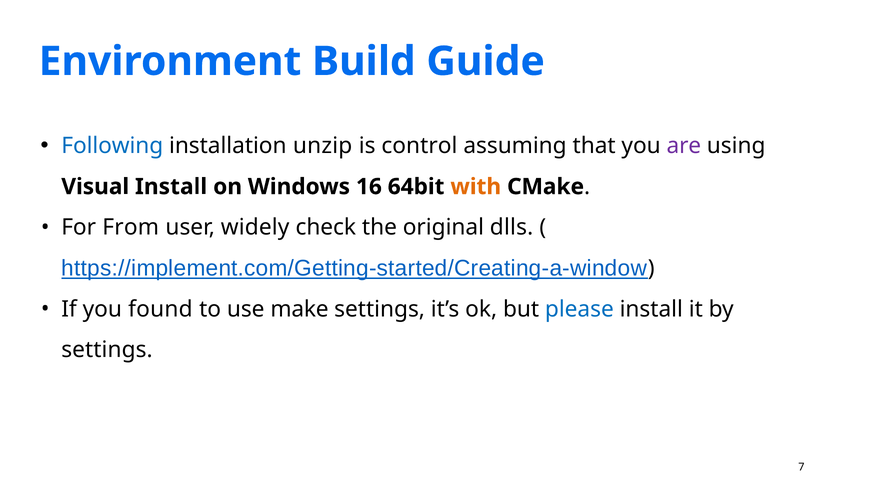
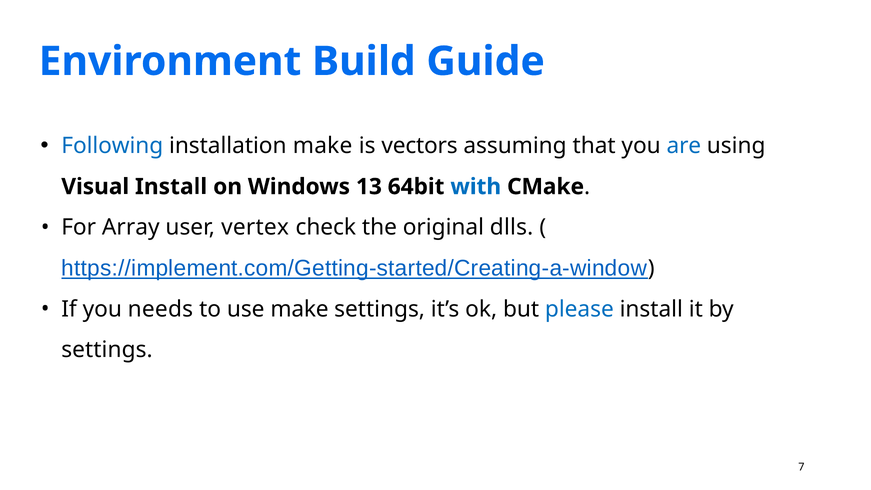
installation unzip: unzip -> make (323, 146)
control: control -> vectors (420, 146)
are colour: purple -> blue (684, 146)
16: 16 -> 13 (369, 187)
with colour: orange -> blue (476, 187)
From: From -> Array (131, 227)
widely: widely -> vertex (255, 227)
found: found -> needs (160, 309)
